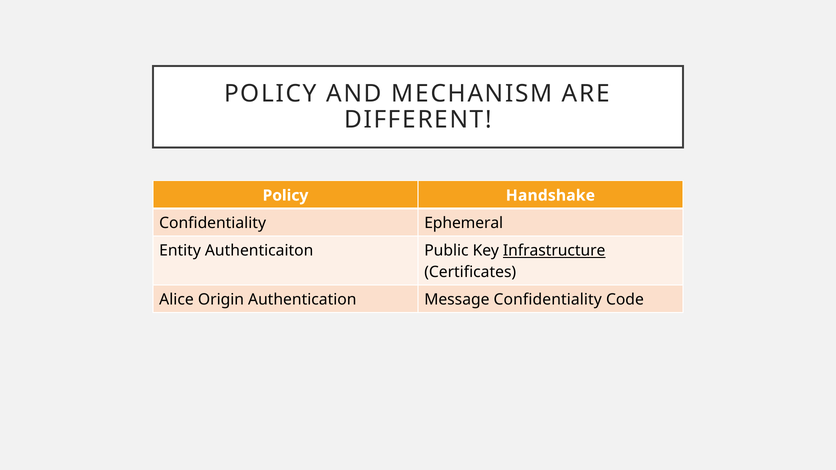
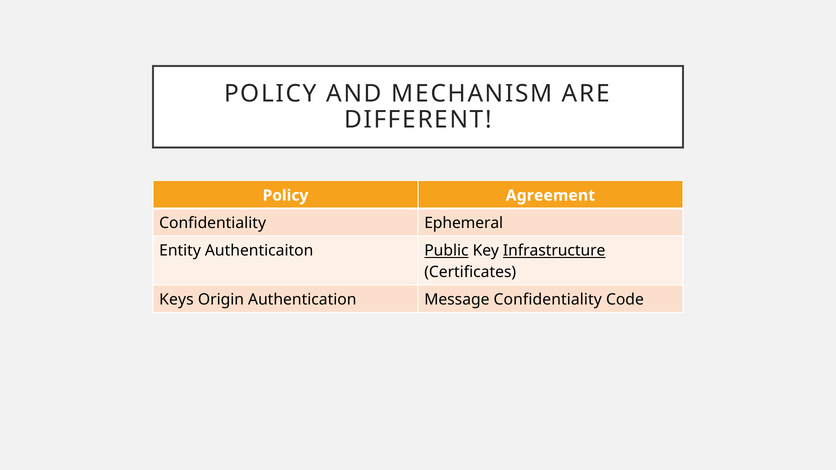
Handshake: Handshake -> Agreement (550, 196)
Public underline: none -> present (446, 251)
Alice: Alice -> Keys (176, 300)
